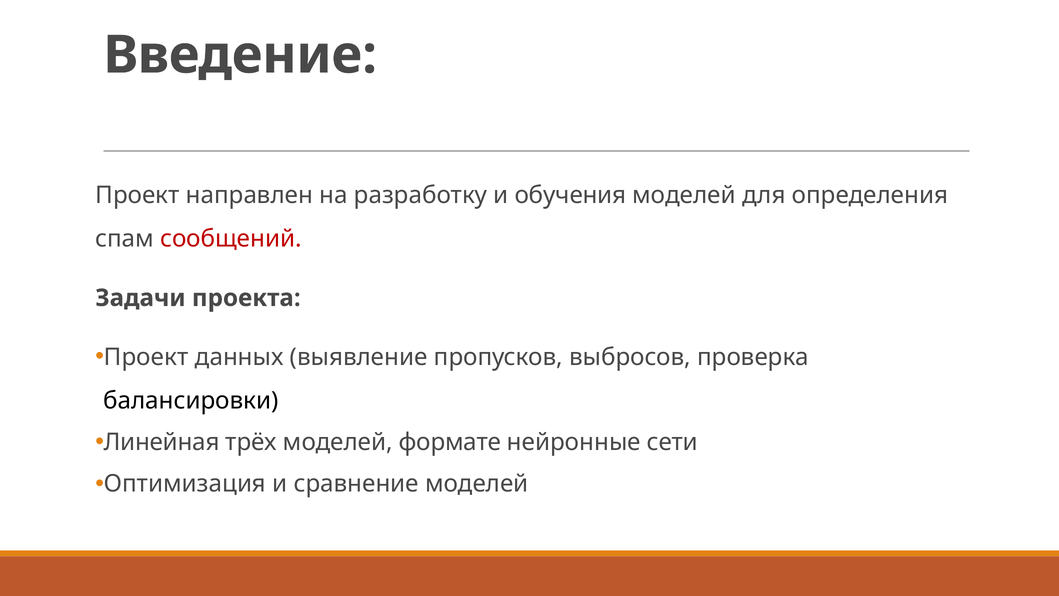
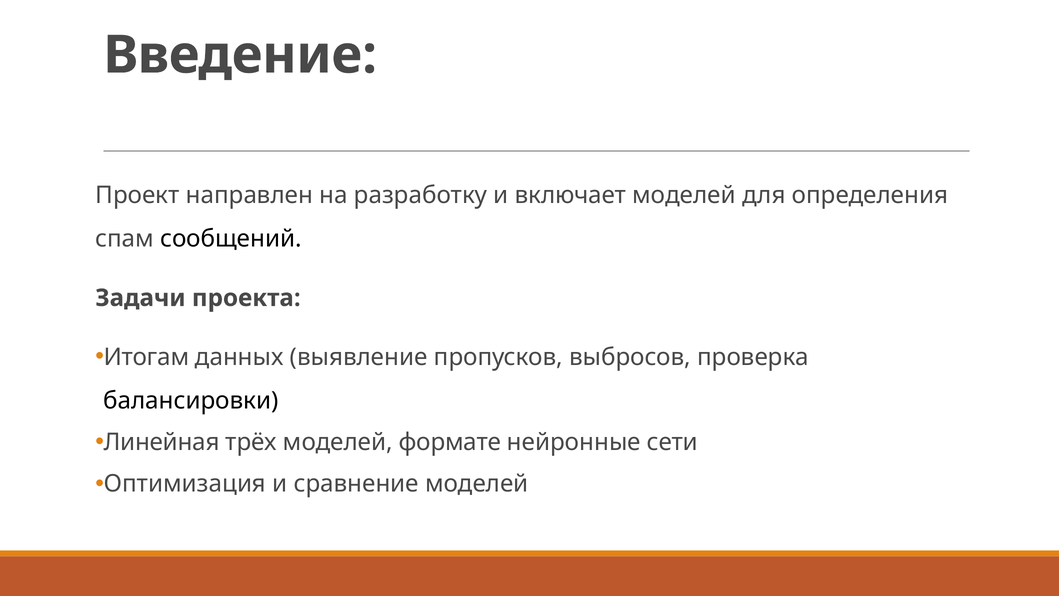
обучения: обучения -> включает (571, 195)
сообщений colour: red -> black (231, 239)
Проект: Проект -> Итогам (146, 357)
